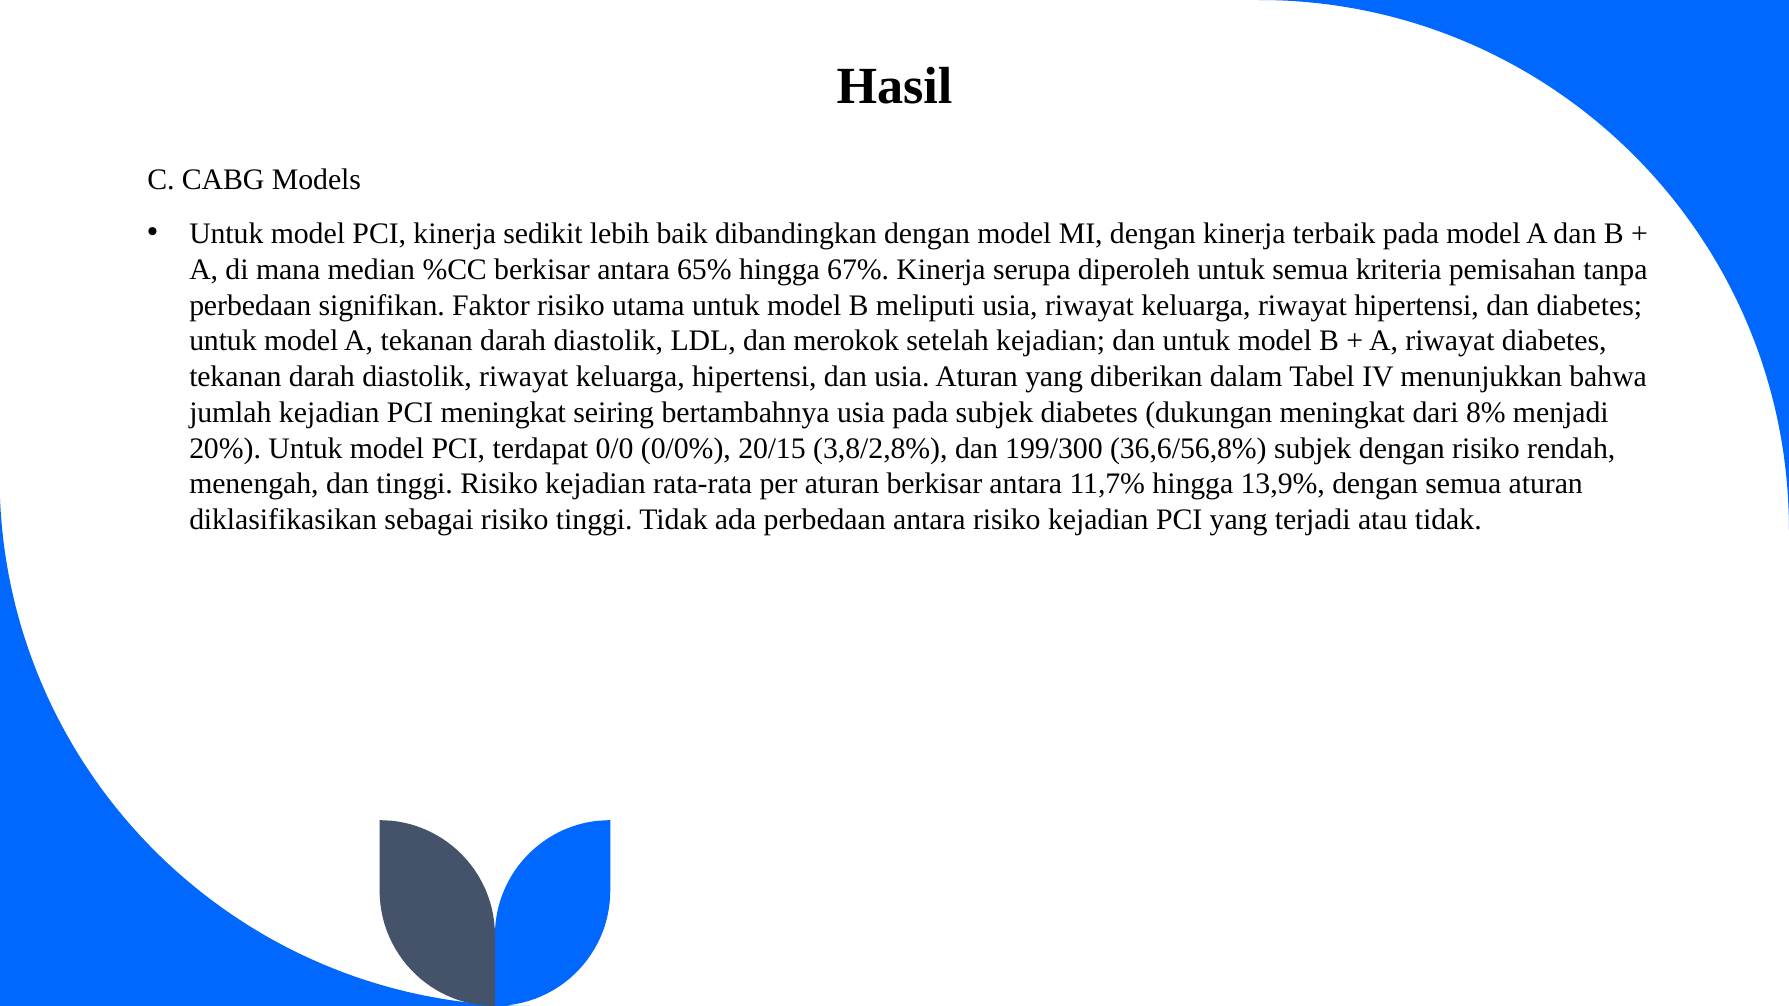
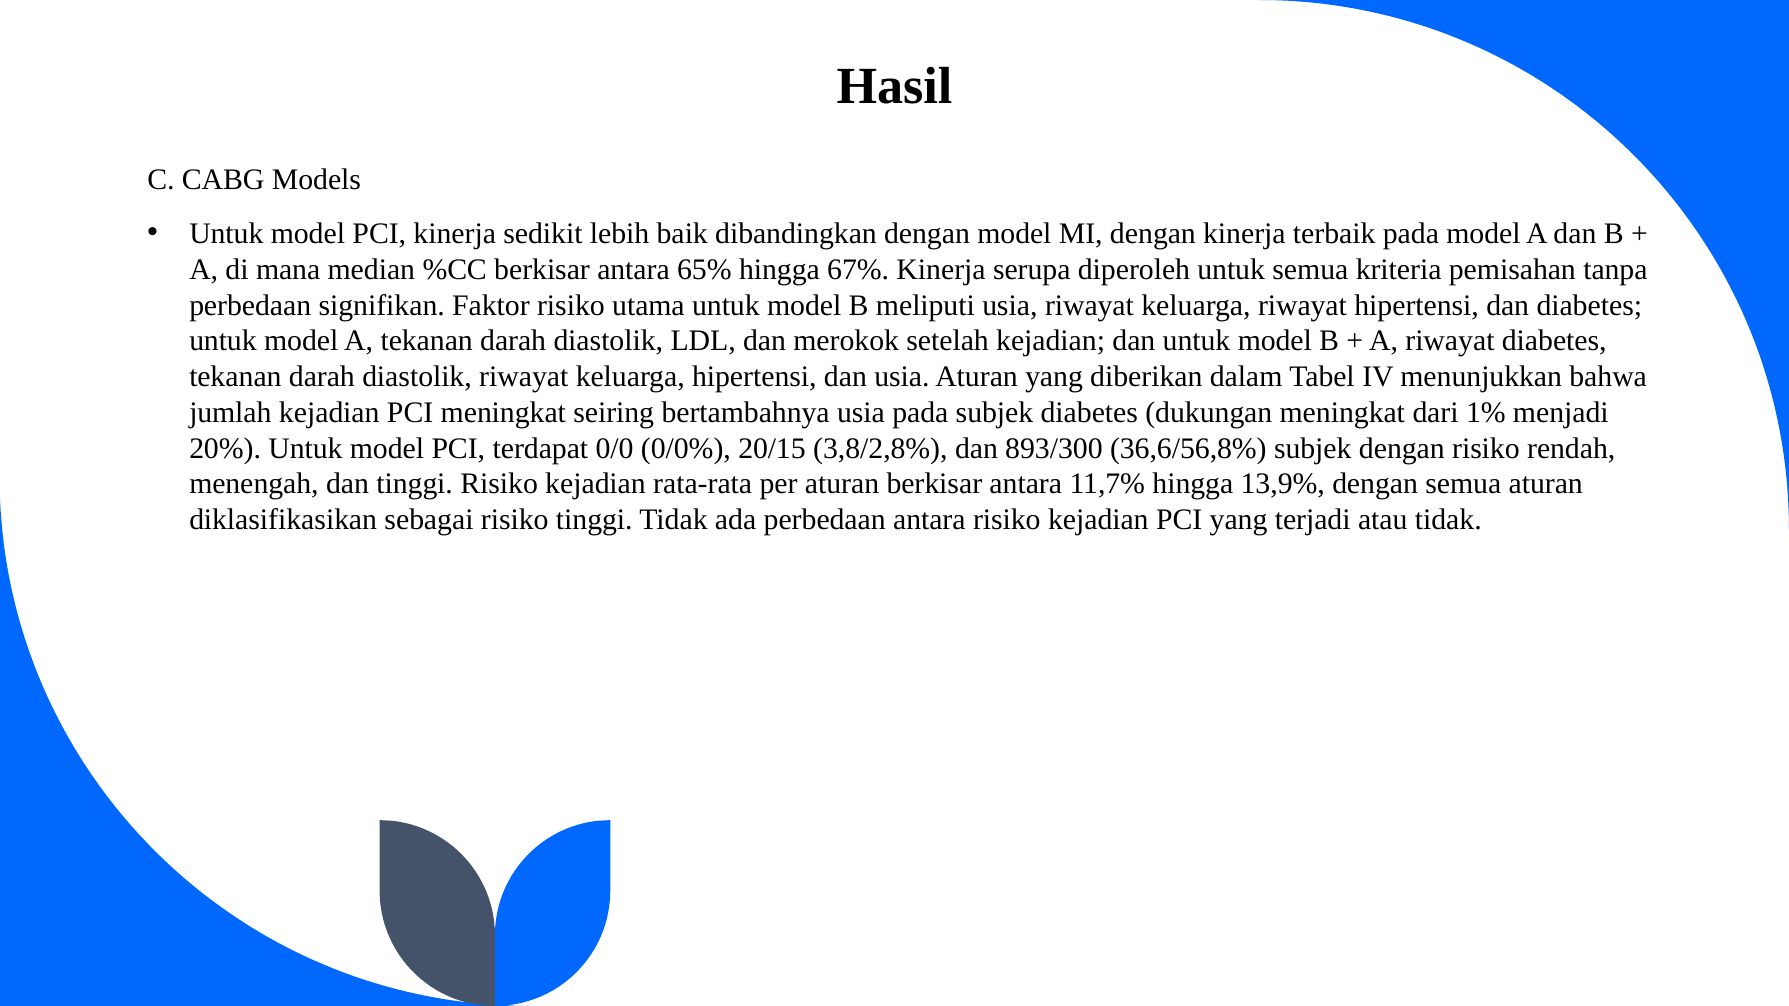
8%: 8% -> 1% (1486, 413)
199/300: 199/300 -> 893/300 (1054, 448)
